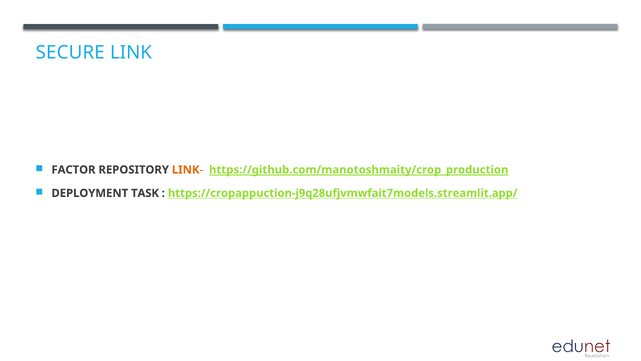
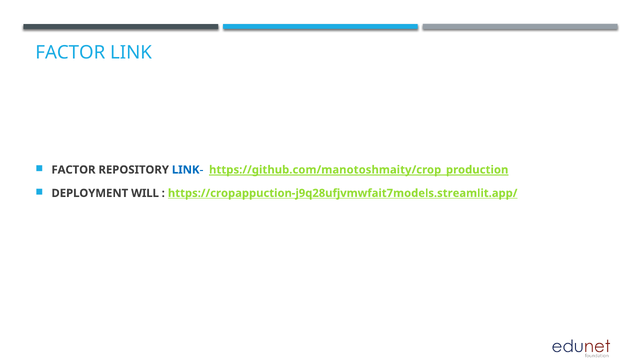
SECURE: SECURE -> FACTOR (70, 52)
LINK- colour: orange -> blue (187, 170)
TASK: TASK -> WILL (145, 193)
